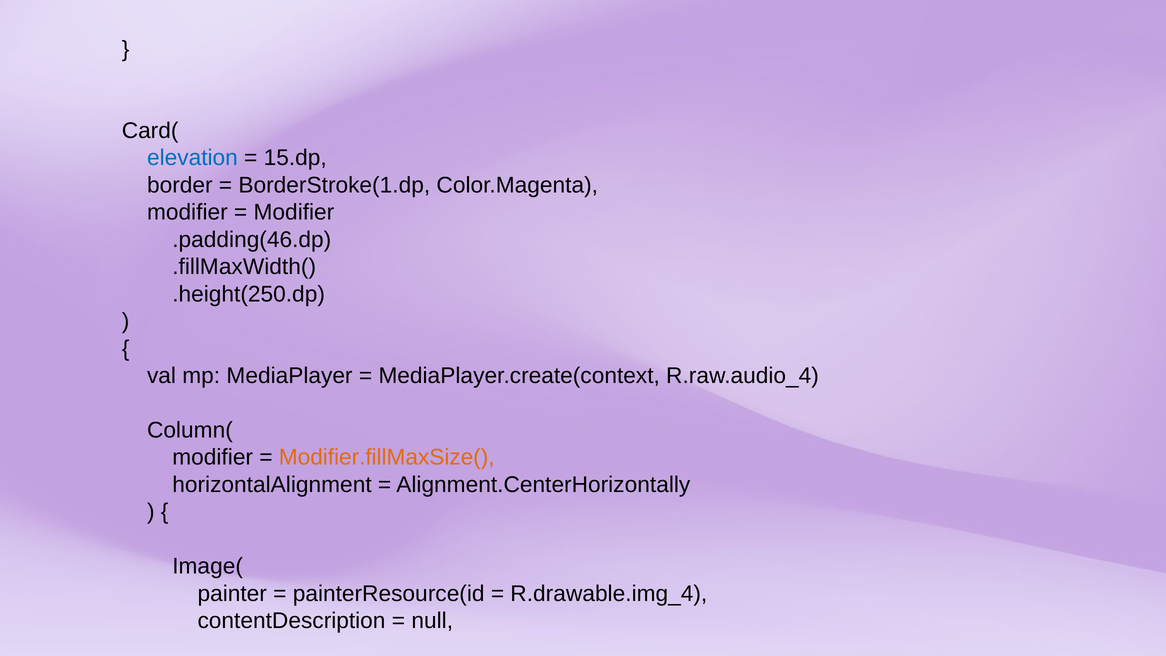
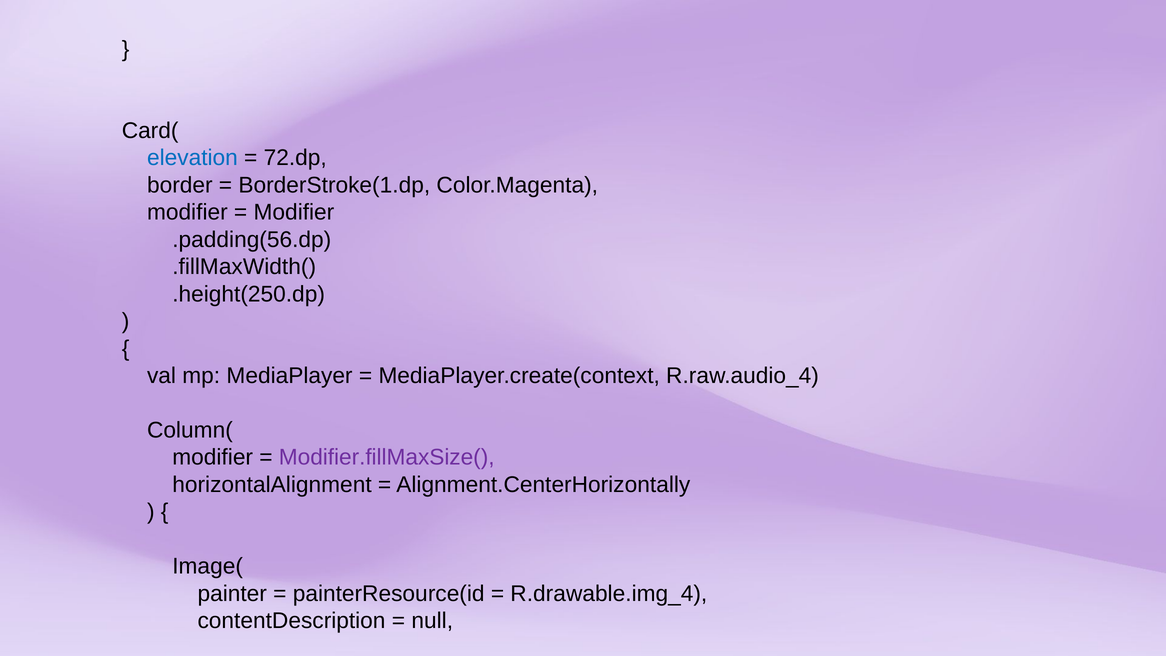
15.dp: 15.dp -> 72.dp (295, 158)
.padding(46.dp: .padding(46.dp -> .padding(56.dp (252, 240)
Modifier.fillMaxSize( colour: orange -> purple (387, 457)
